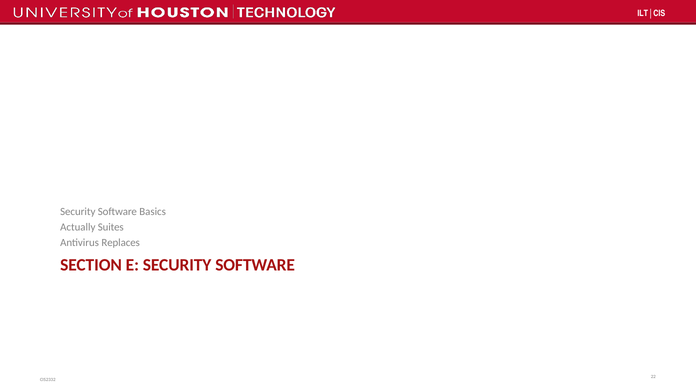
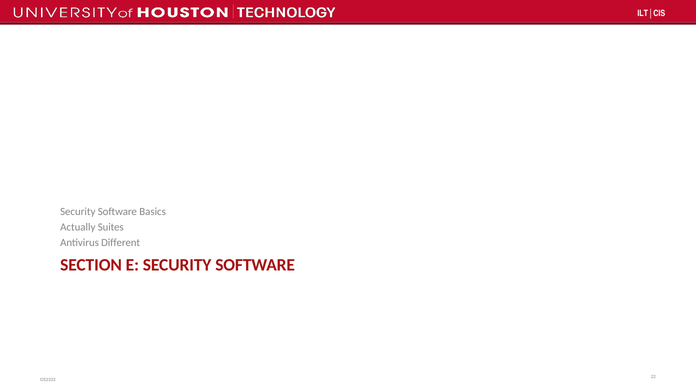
Replaces: Replaces -> Different (121, 243)
